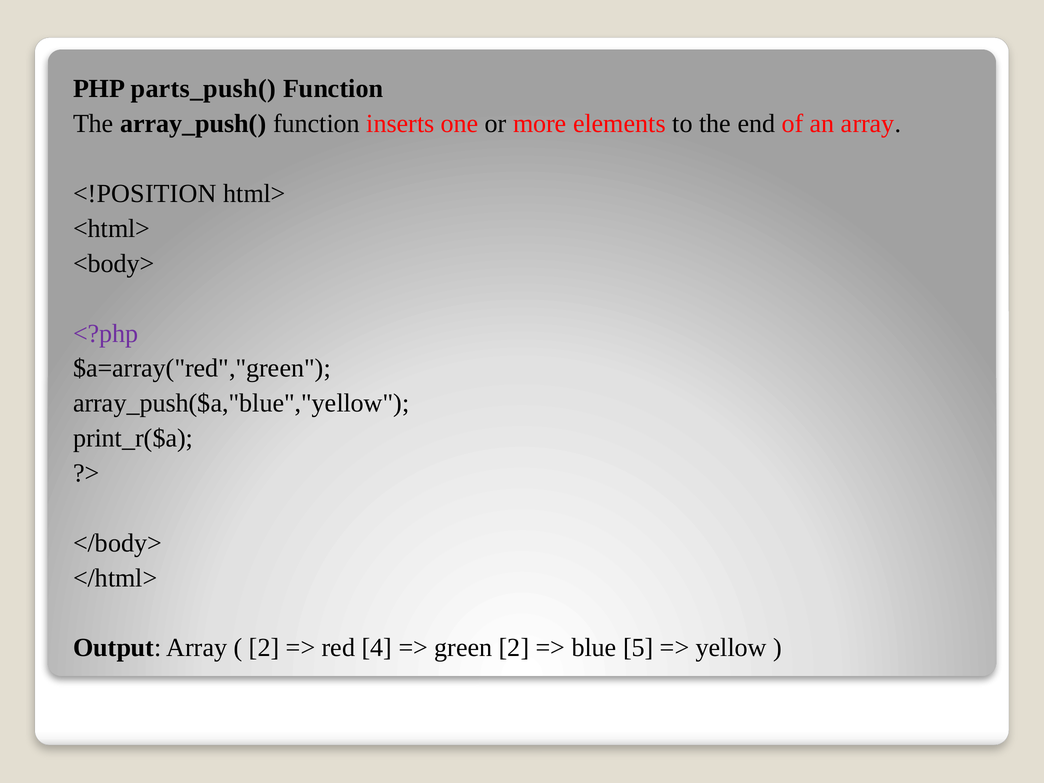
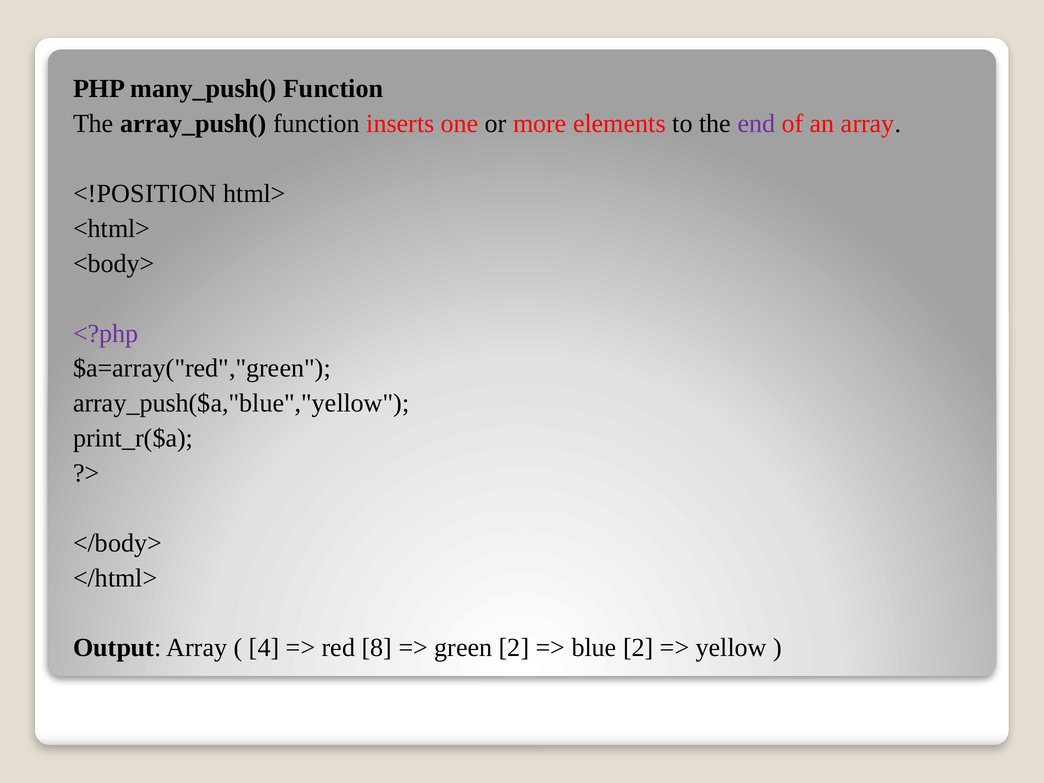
parts_push(: parts_push( -> many_push( (203, 89)
end colour: black -> purple (756, 124)
2: 2 -> 4 (264, 648)
4: 4 -> 8 (377, 648)
blue 5: 5 -> 2 (638, 648)
